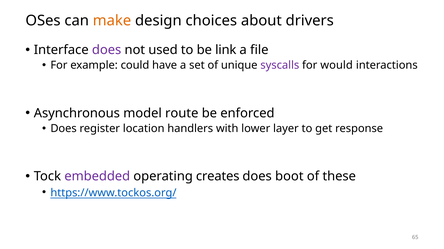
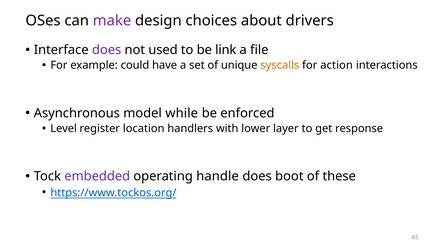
make colour: orange -> purple (112, 21)
syscalls colour: purple -> orange (280, 66)
would: would -> action (337, 66)
route: route -> while (182, 114)
Does: Does -> Level (64, 129)
creates: creates -> handle (218, 177)
